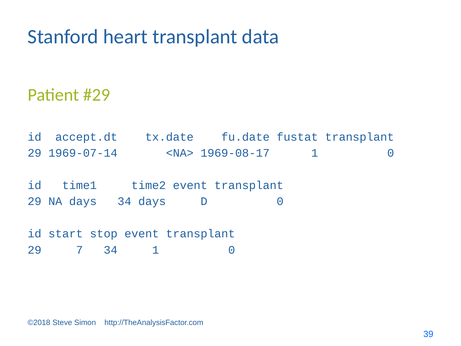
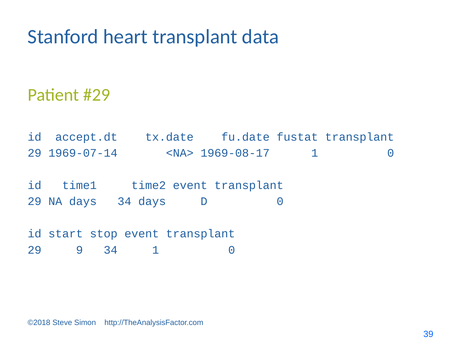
7: 7 -> 9 (80, 250)
